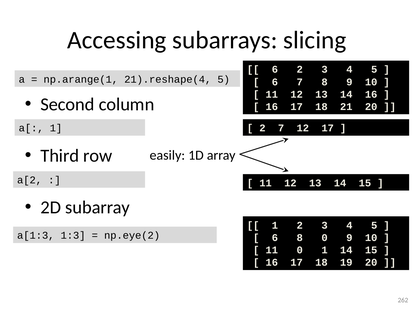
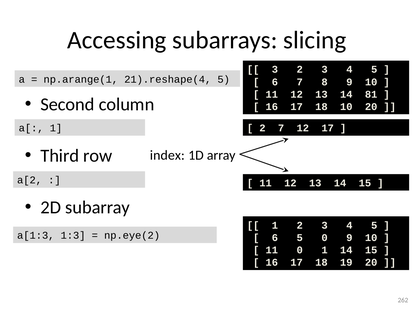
6: 6 -> 3 (275, 70)
14 16: 16 -> 81 (371, 94)
18 21: 21 -> 10 (346, 107)
easily: easily -> index (167, 155)
6 8: 8 -> 5 (300, 238)
